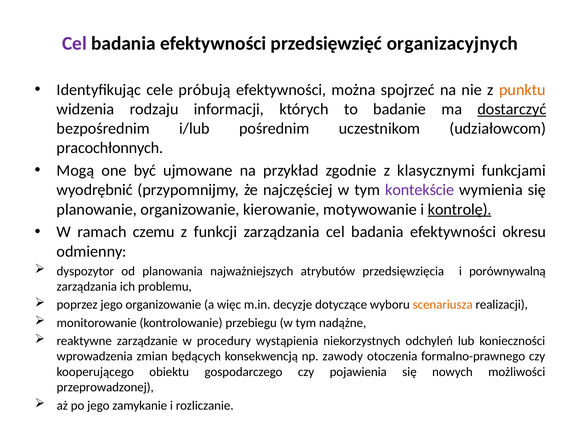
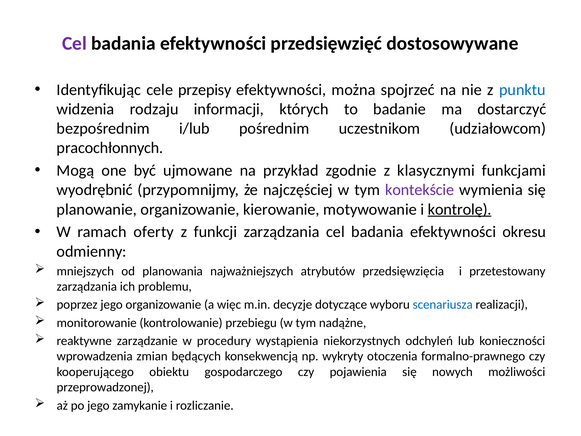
organizacyjnych: organizacyjnych -> dostosowywane (452, 44)
próbują: próbują -> przepisy (205, 90)
punktu colour: orange -> blue (522, 90)
dostarczyć underline: present -> none (512, 109)
czemu: czemu -> oferty (154, 232)
dyspozytor: dyspozytor -> mniejszych (85, 271)
porównywalną: porównywalną -> przetestowany (507, 271)
scenariusza colour: orange -> blue (443, 305)
zawody: zawody -> wykryty (343, 356)
